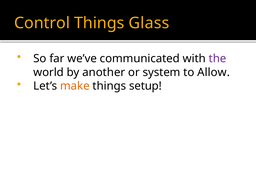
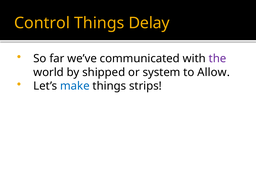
Glass: Glass -> Delay (149, 23)
another: another -> shipped (104, 72)
make colour: orange -> blue (75, 86)
setup: setup -> strips (145, 86)
